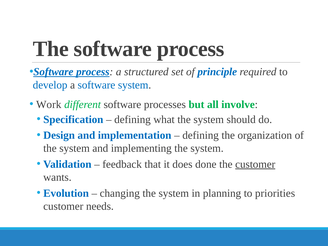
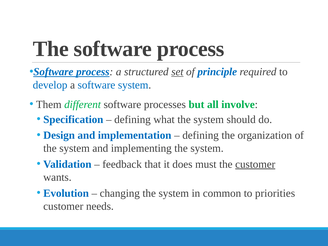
set underline: none -> present (177, 72)
Work: Work -> Them (49, 104)
done: done -> must (206, 164)
planning: planning -> common (222, 193)
